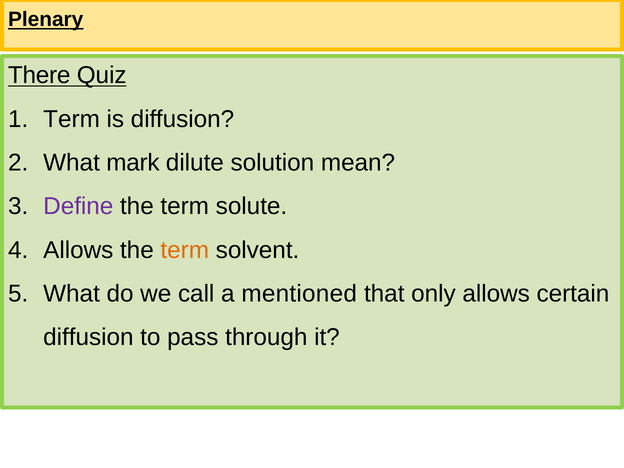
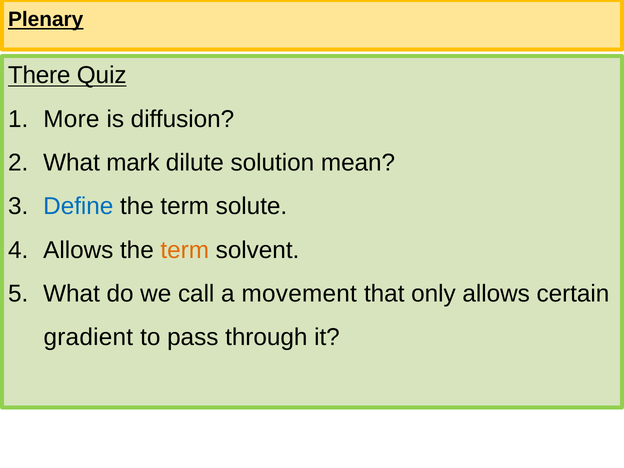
Term: Term -> More (71, 119)
Define colour: purple -> blue (78, 206)
mentioned: mentioned -> movement (299, 294)
diffusion: diffusion -> gradient (88, 337)
